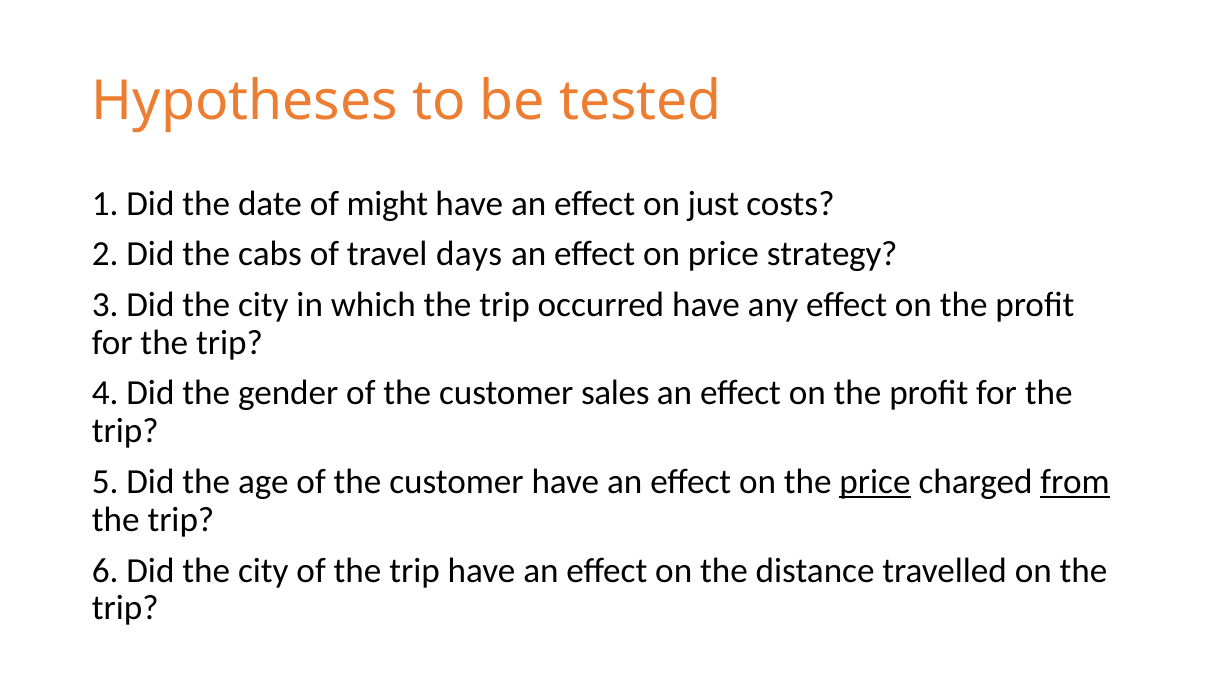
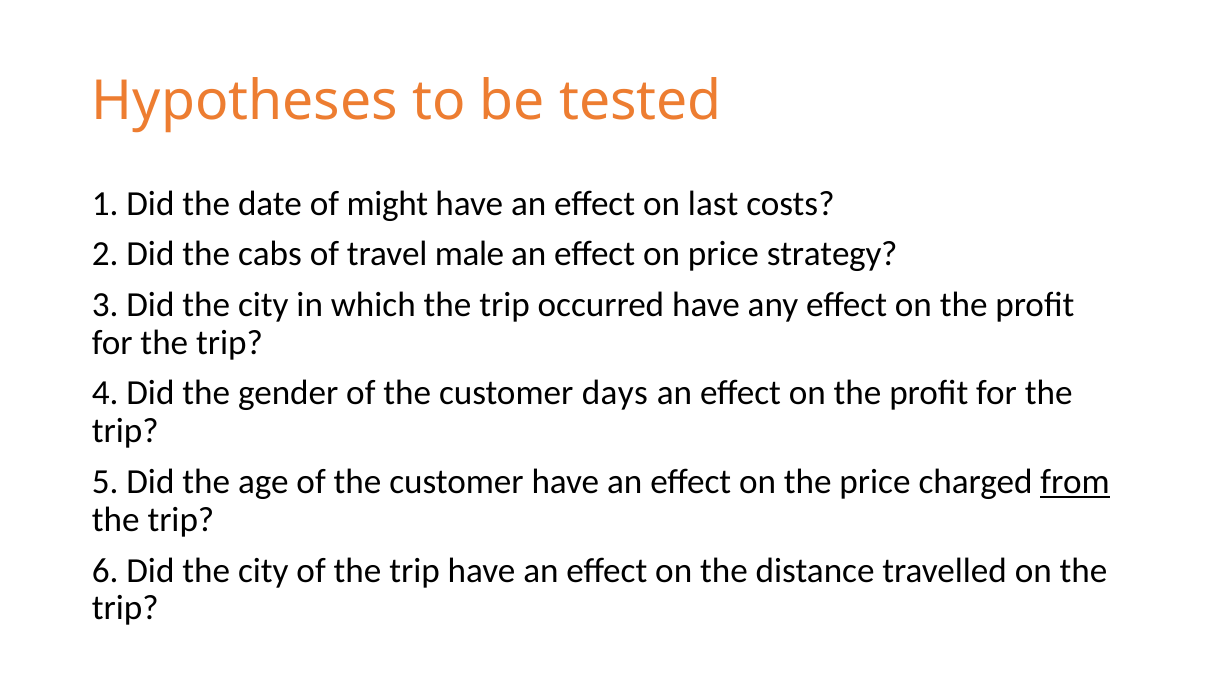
just: just -> last (713, 204)
days: days -> male (469, 254)
sales: sales -> days (615, 394)
price underline: present -> none (875, 482)
